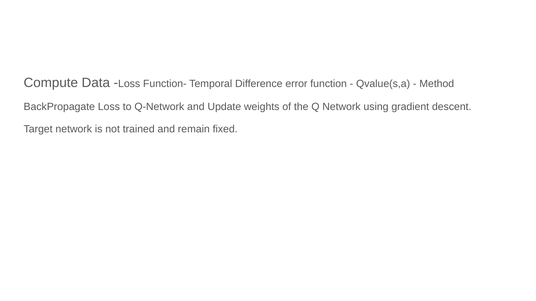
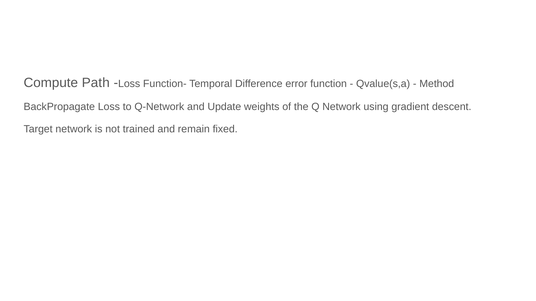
Data: Data -> Path (96, 83)
